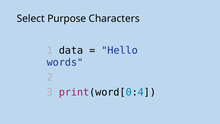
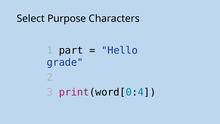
data: data -> part (71, 50)
words: words -> grade (65, 62)
